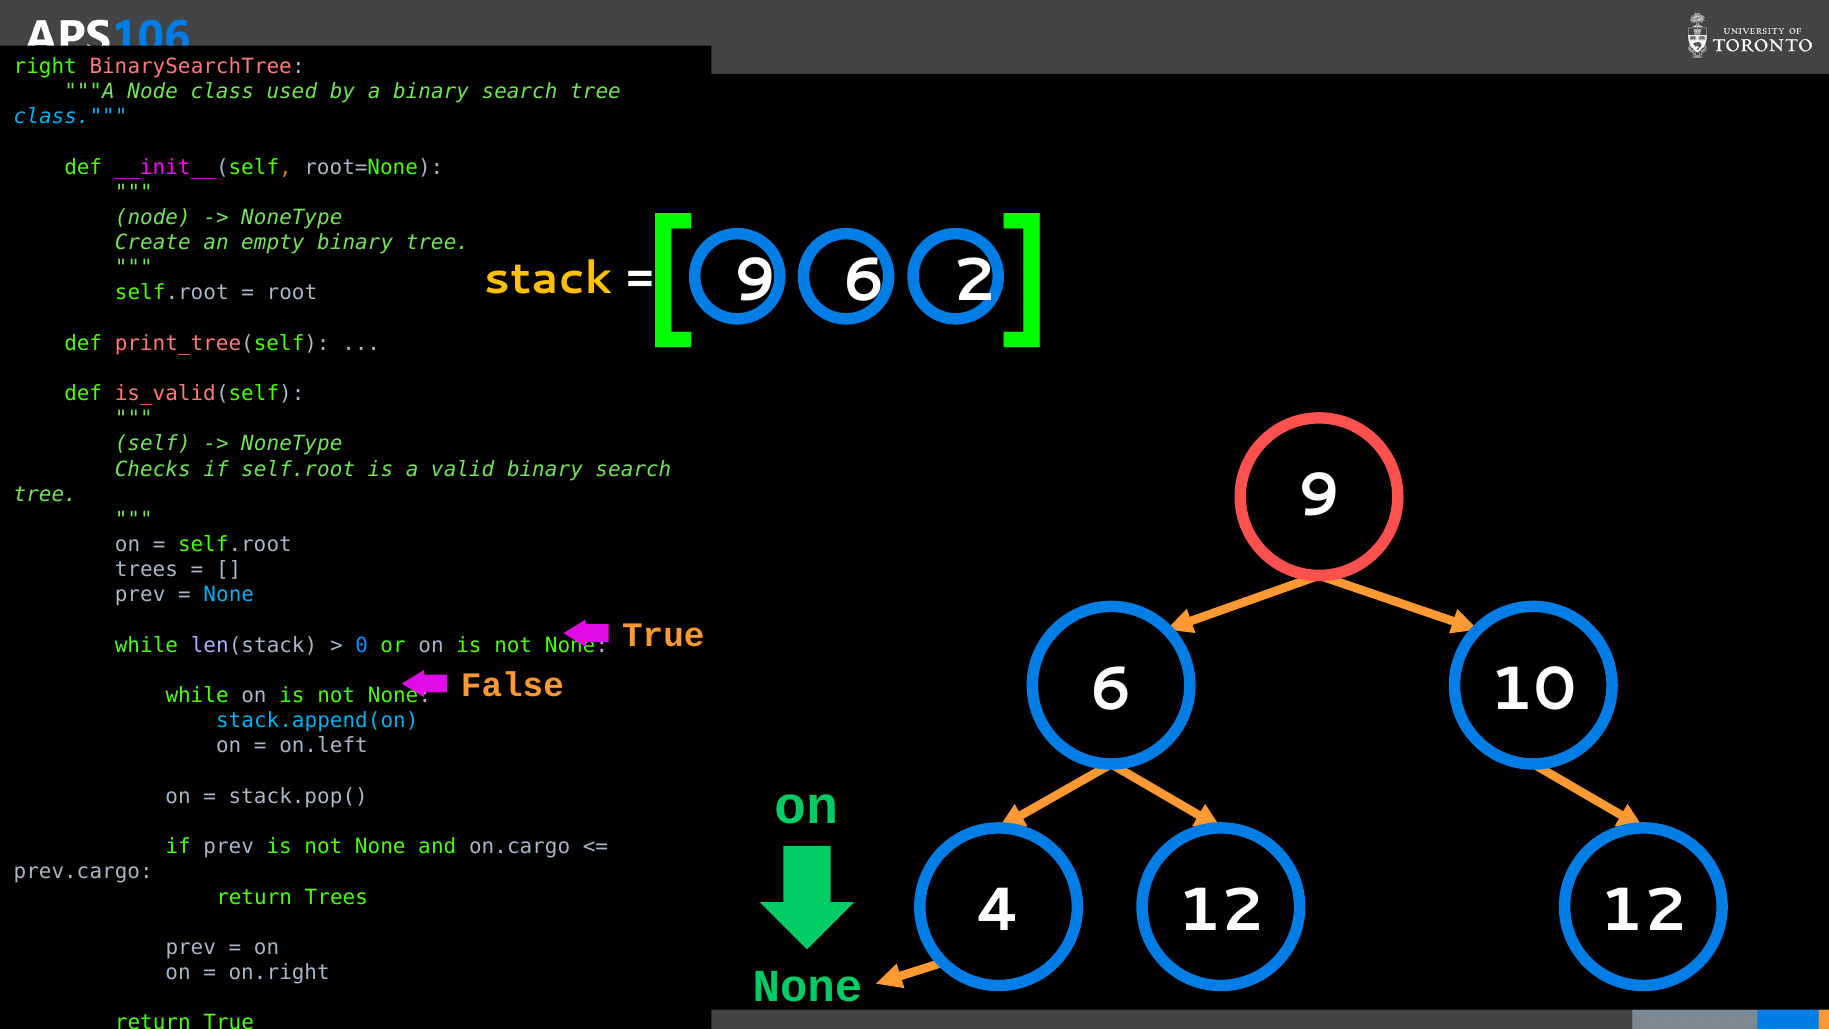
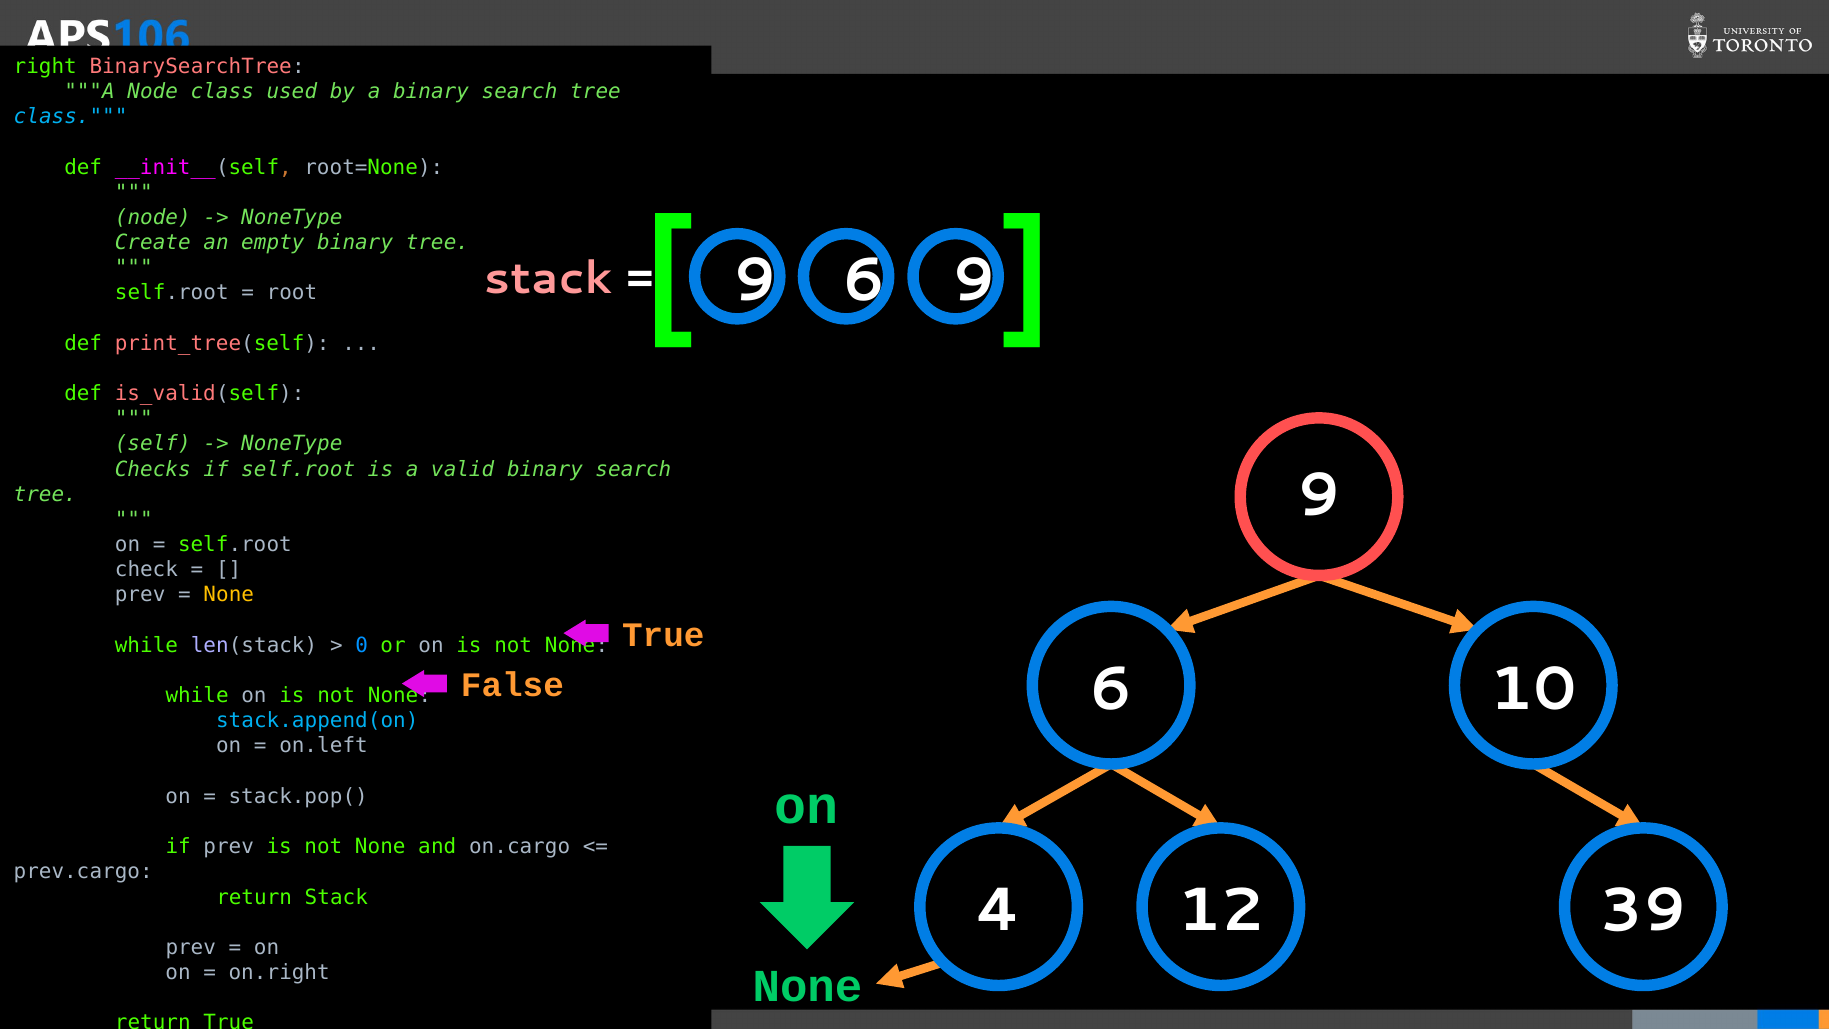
6 2: 2 -> 9 (975, 280)
stack colour: yellow -> pink (548, 278)
trees: trees -> check (146, 570)
None colour: light blue -> yellow (229, 595)
12 12: 12 -> 39 (1643, 911)
return Trees: Trees -> Stack (336, 897)
